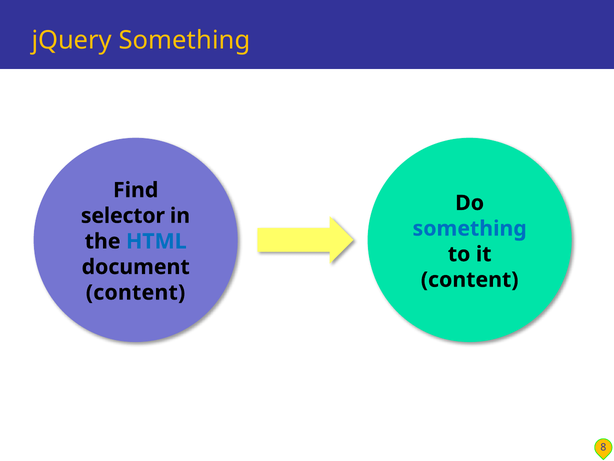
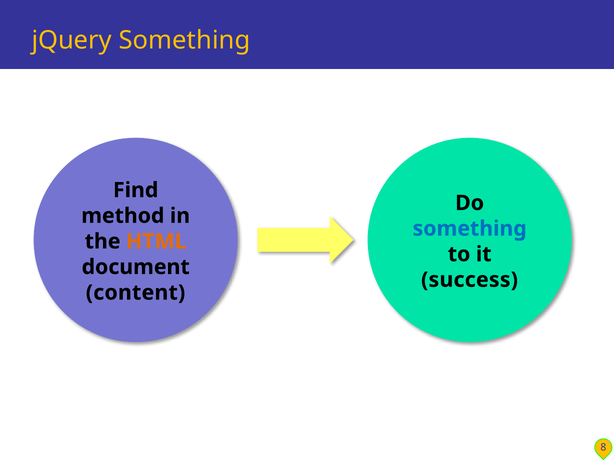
selector: selector -> method (123, 216)
HTML colour: blue -> orange (156, 241)
content: content -> success (470, 280)
